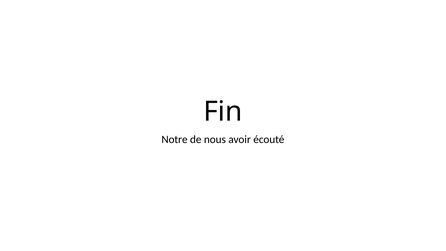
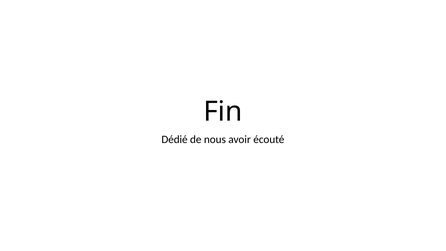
Notre: Notre -> Dédié (175, 139)
